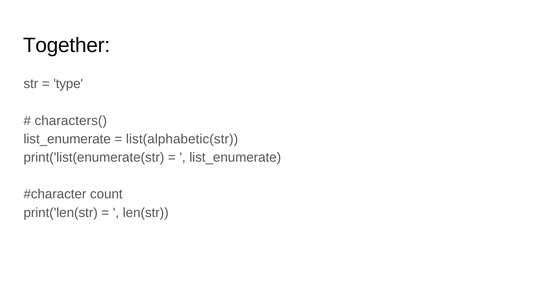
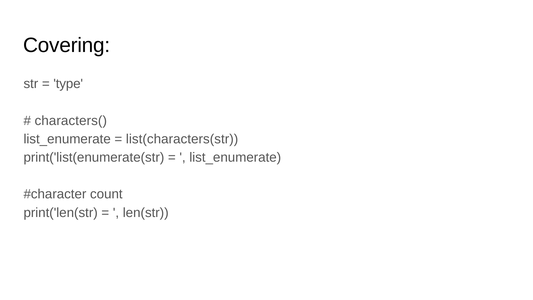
Together: Together -> Covering (67, 45)
list(alphabetic(str: list(alphabetic(str -> list(characters(str (182, 139)
